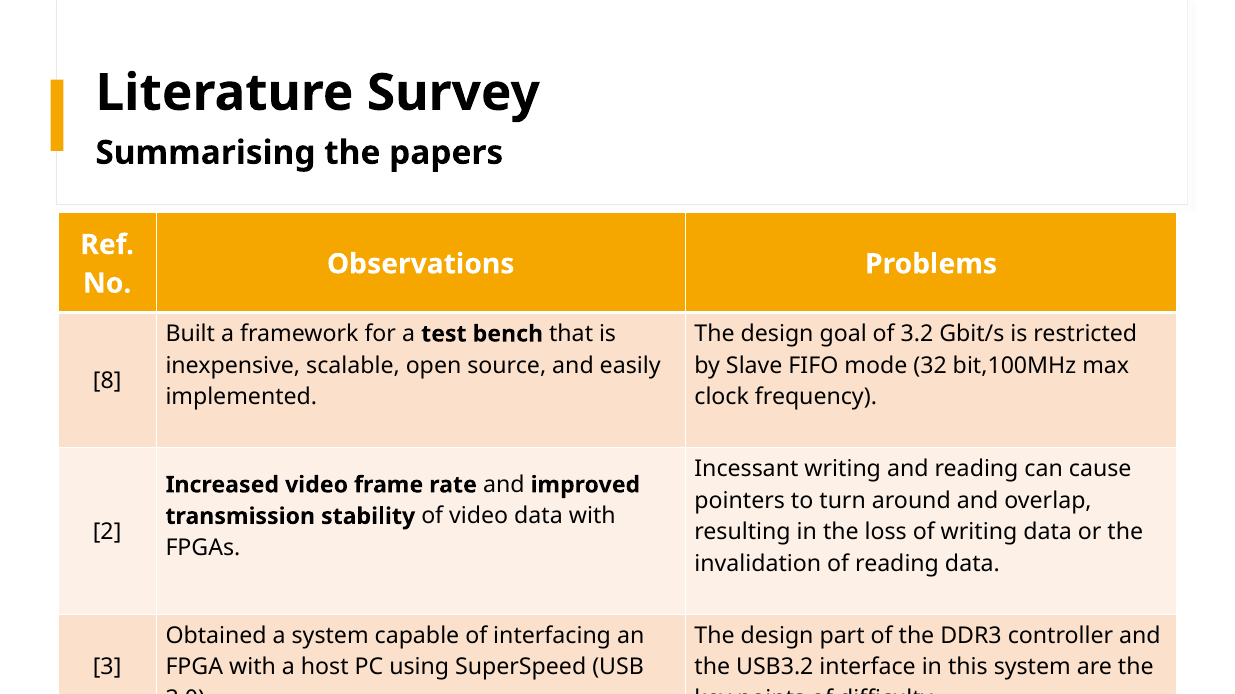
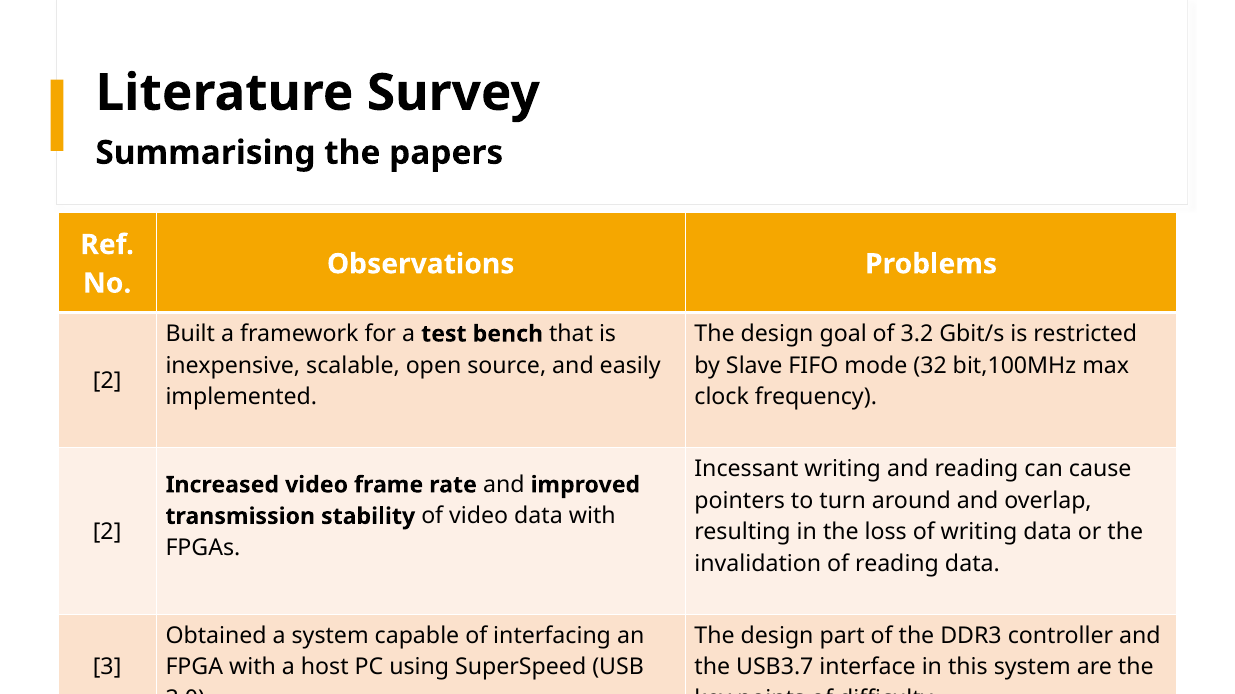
8: 8 -> 2 (107, 381)
USB3.2: USB3.2 -> USB3.7 (775, 668)
